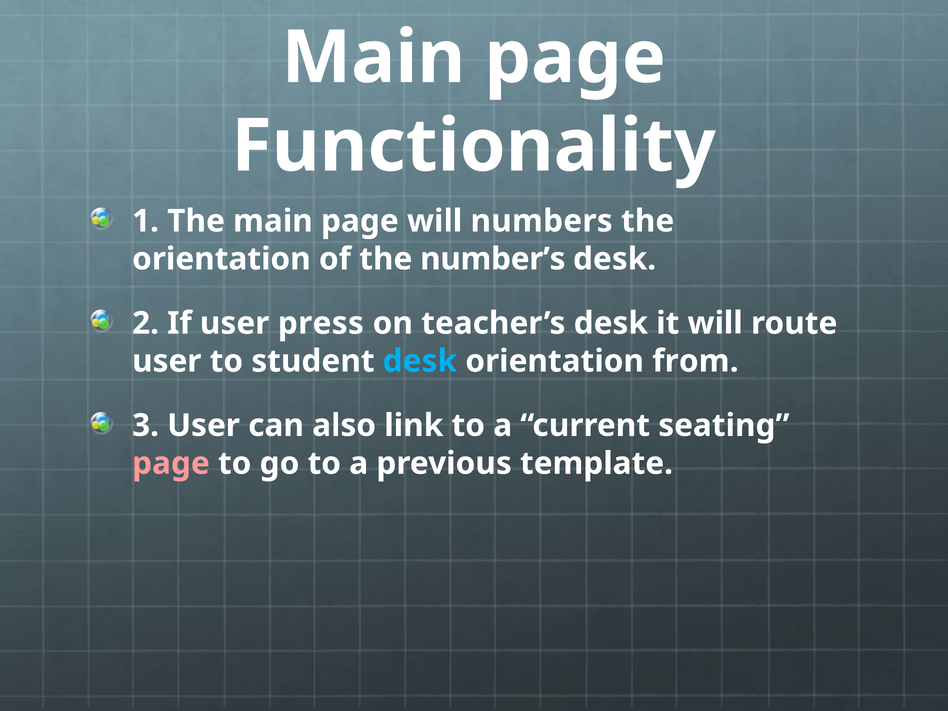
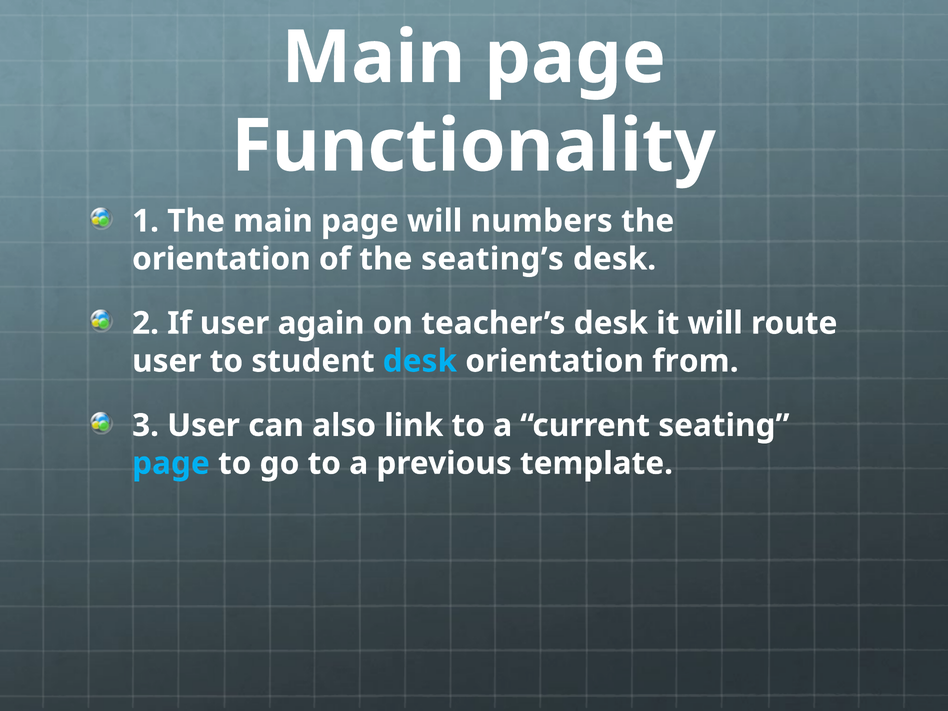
number’s: number’s -> seating’s (492, 259)
press: press -> again (321, 323)
page colour: pink -> light blue (171, 463)
